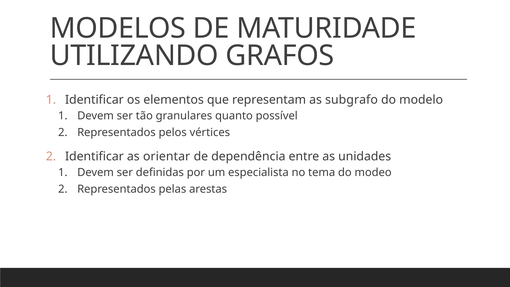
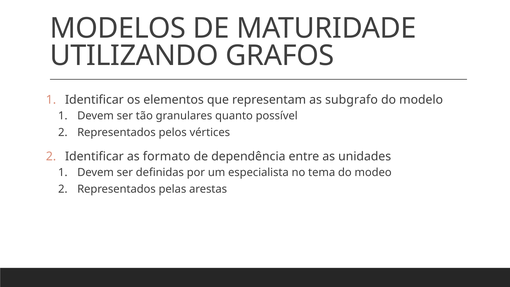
orientar: orientar -> formato (167, 156)
